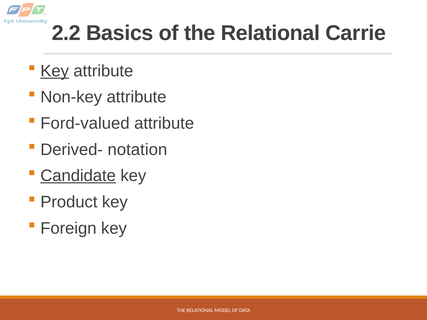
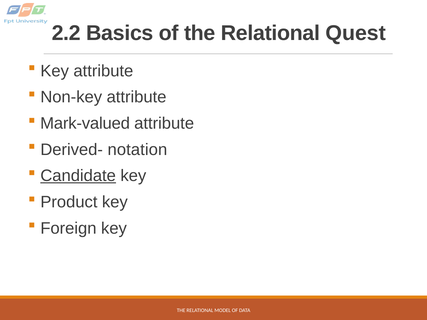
Carrie: Carrie -> Quest (356, 33)
Key underline: present -> none (55, 71)
Ford-valued: Ford-valued -> Mark-valued (85, 123)
